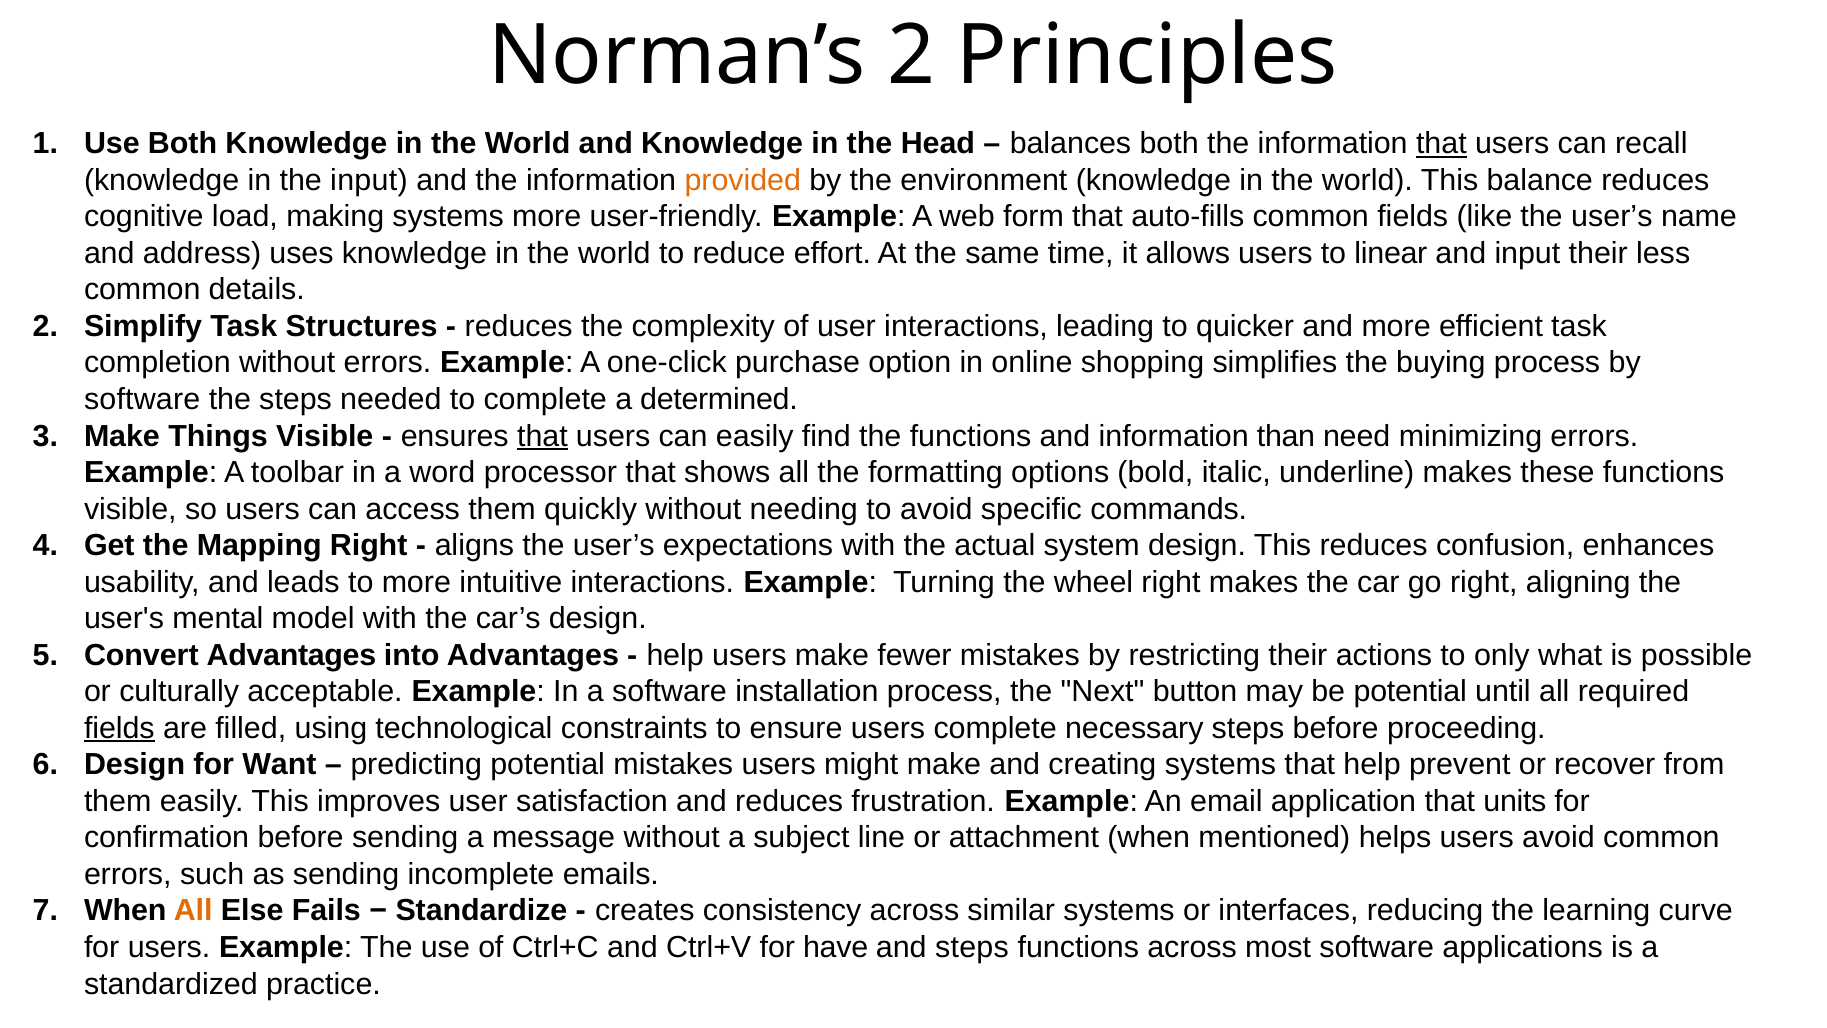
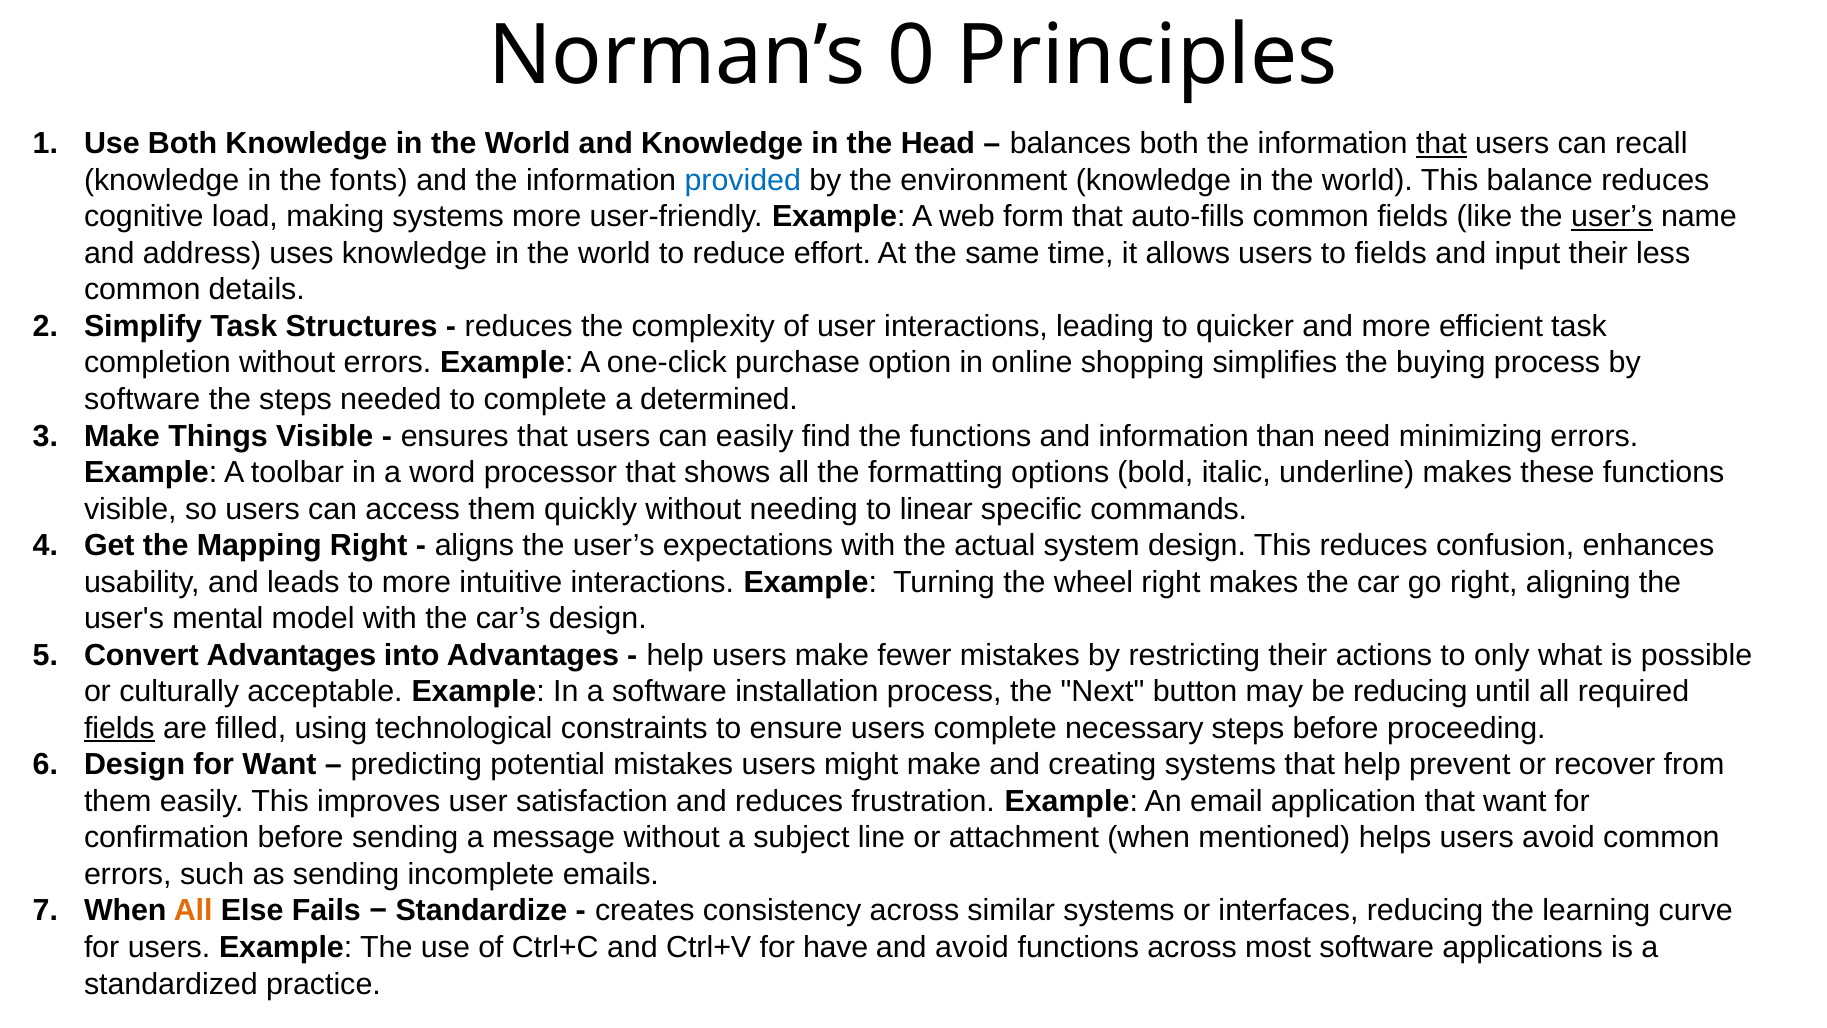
Norman’s 2: 2 -> 0 (911, 55)
the input: input -> fonts (369, 180)
provided colour: orange -> blue (743, 180)
user’s underline: none -> present (1612, 217)
to linear: linear -> fields (1391, 253)
that underline: present -> none (542, 436)
to avoid: avoid -> linear (936, 509)
be potential: potential -> reducing (1410, 691)
that units: units -> want (1515, 801)
and steps: steps -> avoid (972, 947)
